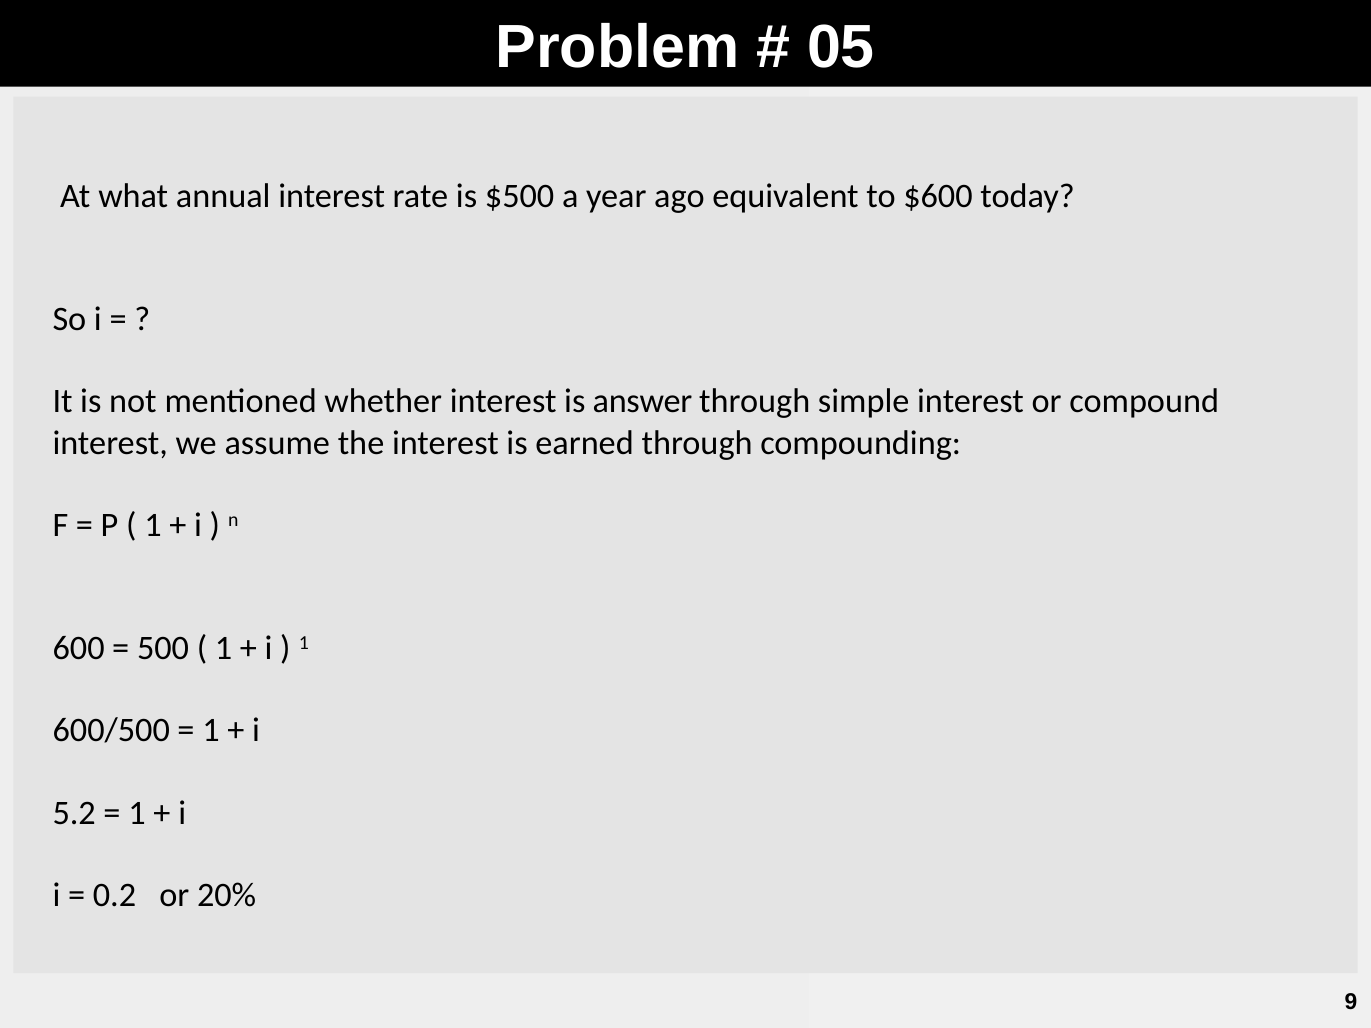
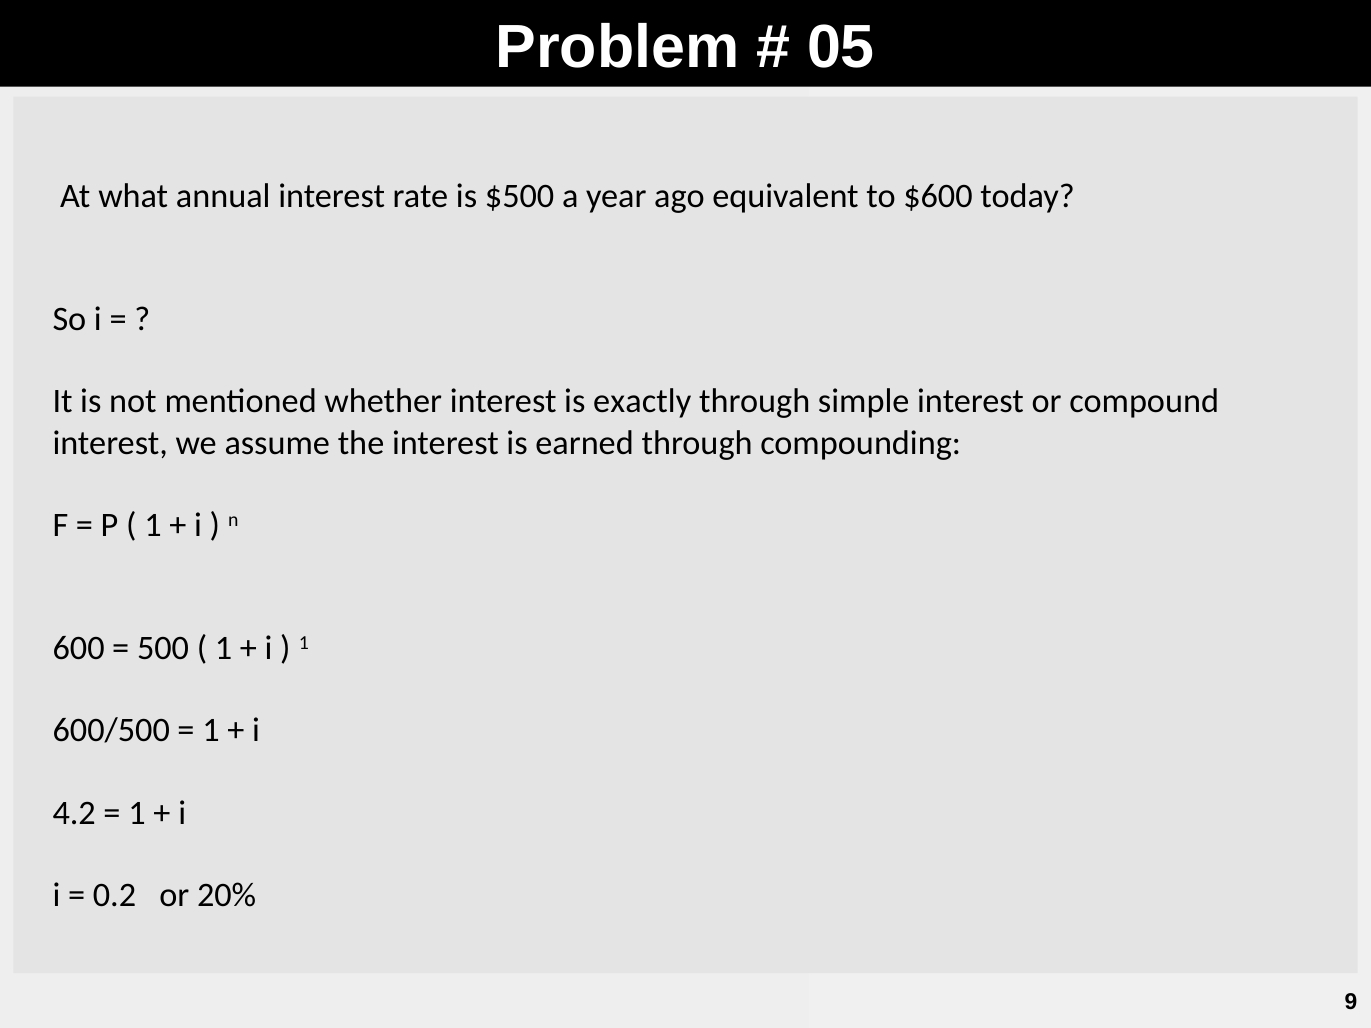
answer: answer -> exactly (642, 402)
5.2: 5.2 -> 4.2 (74, 813)
